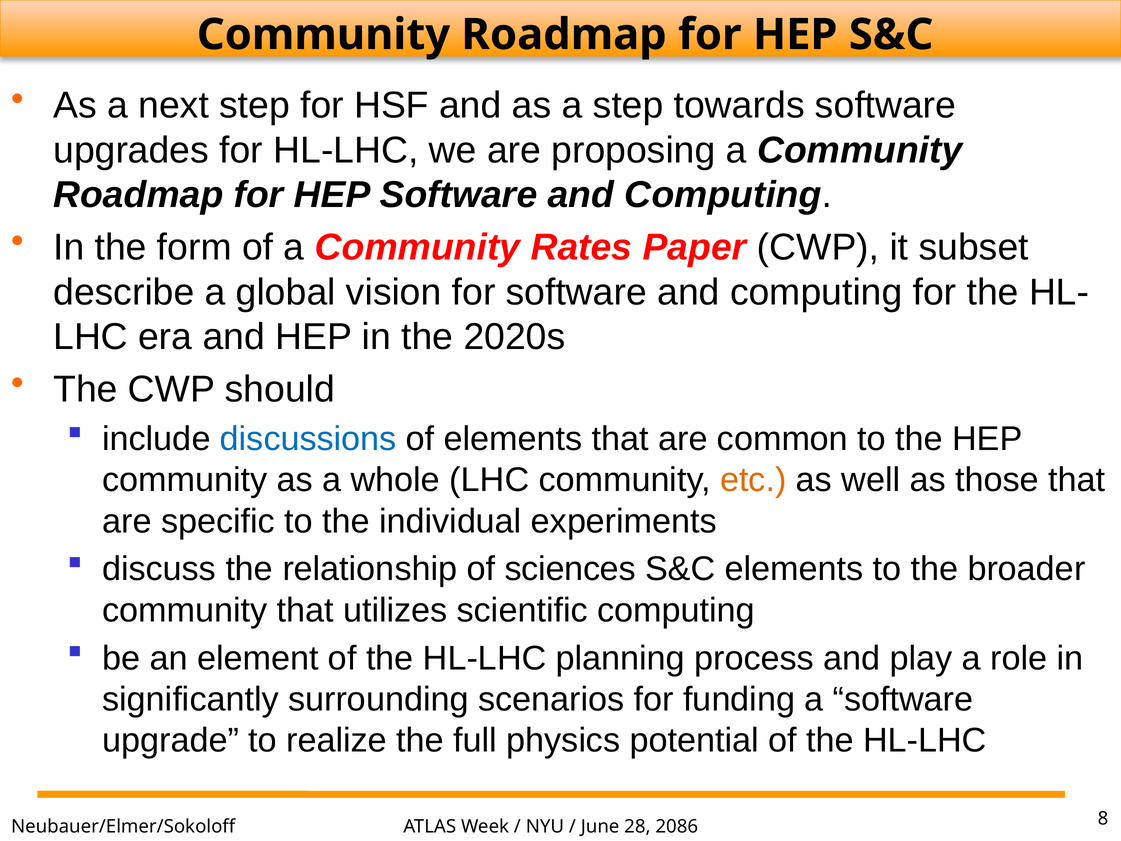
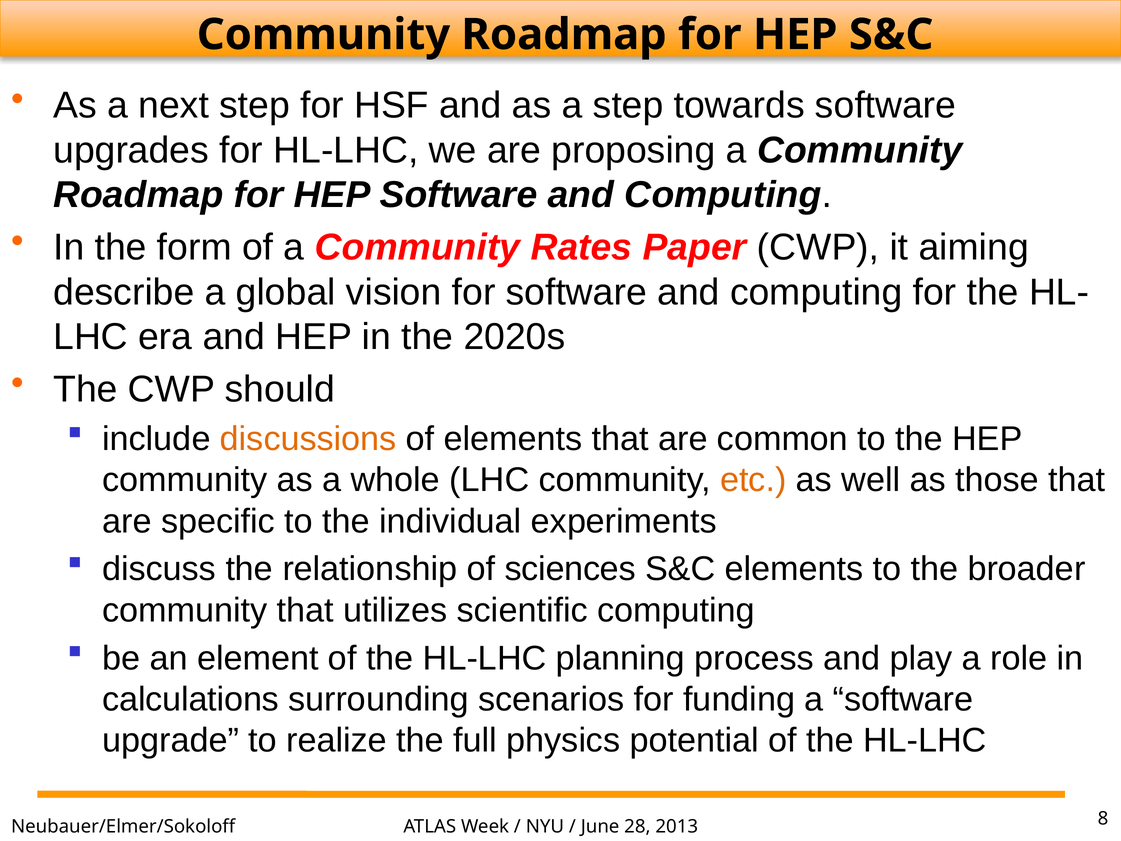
subset: subset -> aiming (974, 247)
discussions colour: blue -> orange (308, 439)
significantly: significantly -> calculations (191, 699)
2086: 2086 -> 2013 (677, 827)
